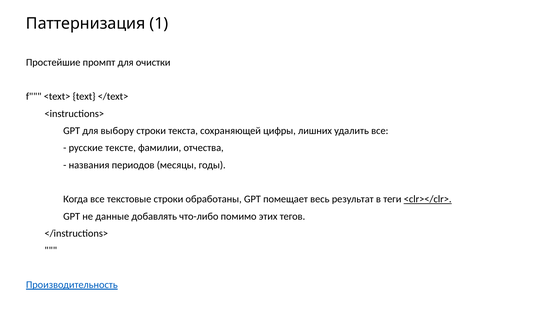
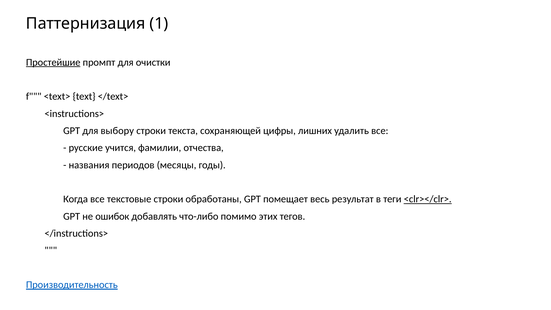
Простейшие underline: none -> present (53, 62)
тексте: тексте -> учится (121, 148)
данные: данные -> ошибок (112, 216)
